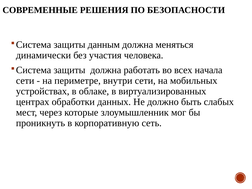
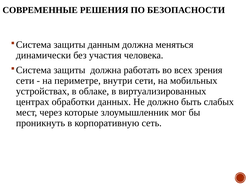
начала: начала -> зрения (209, 70)
